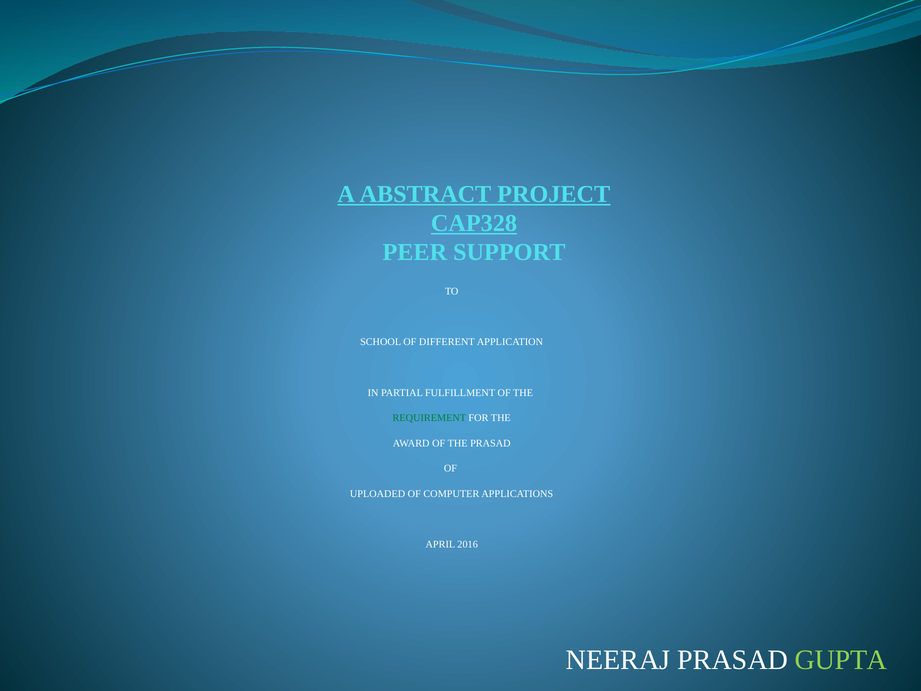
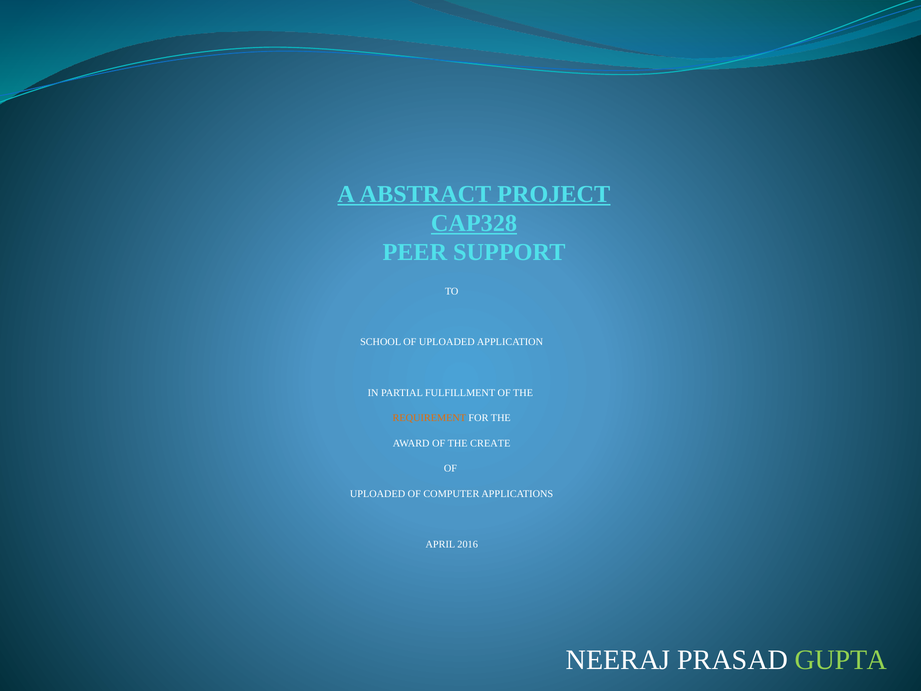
SCHOOL OF DIFFERENT: DIFFERENT -> UPLOADED (447, 342)
REQUIREMENT colour: green -> orange (429, 418)
THE PRASAD: PRASAD -> CREATE (490, 443)
